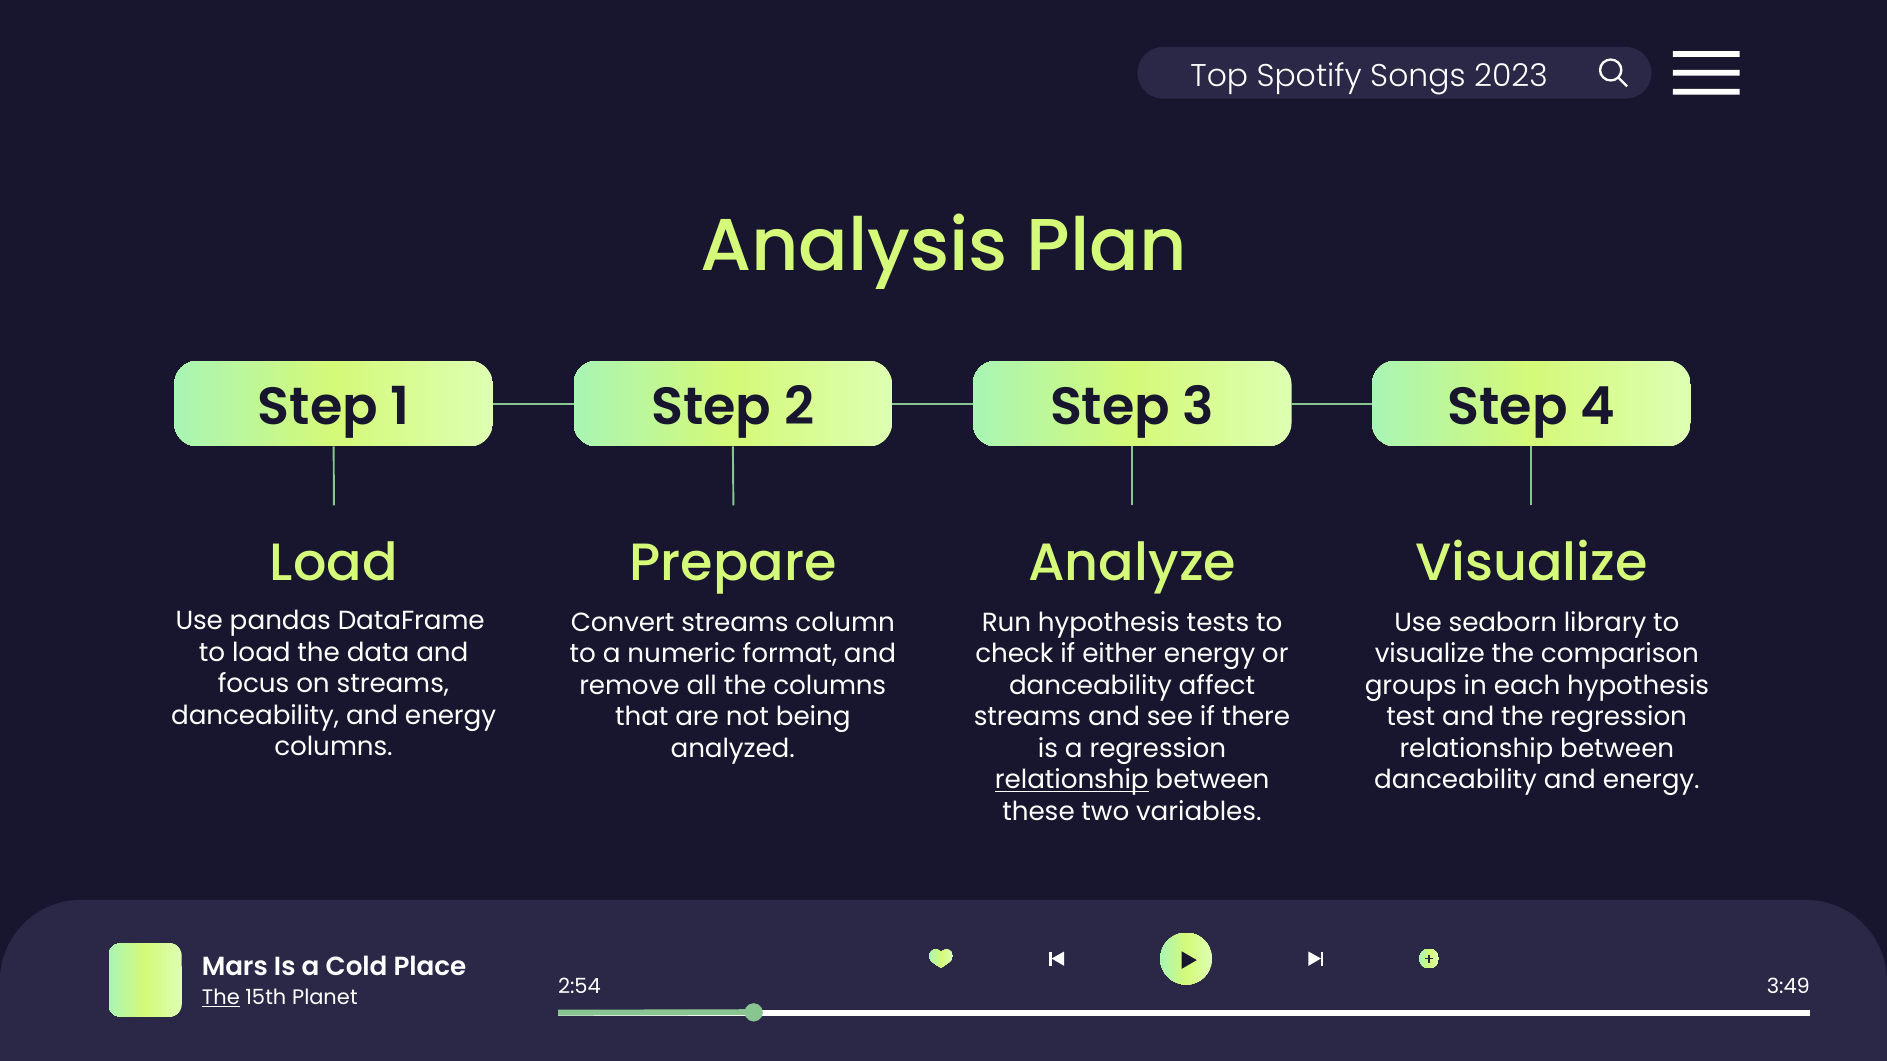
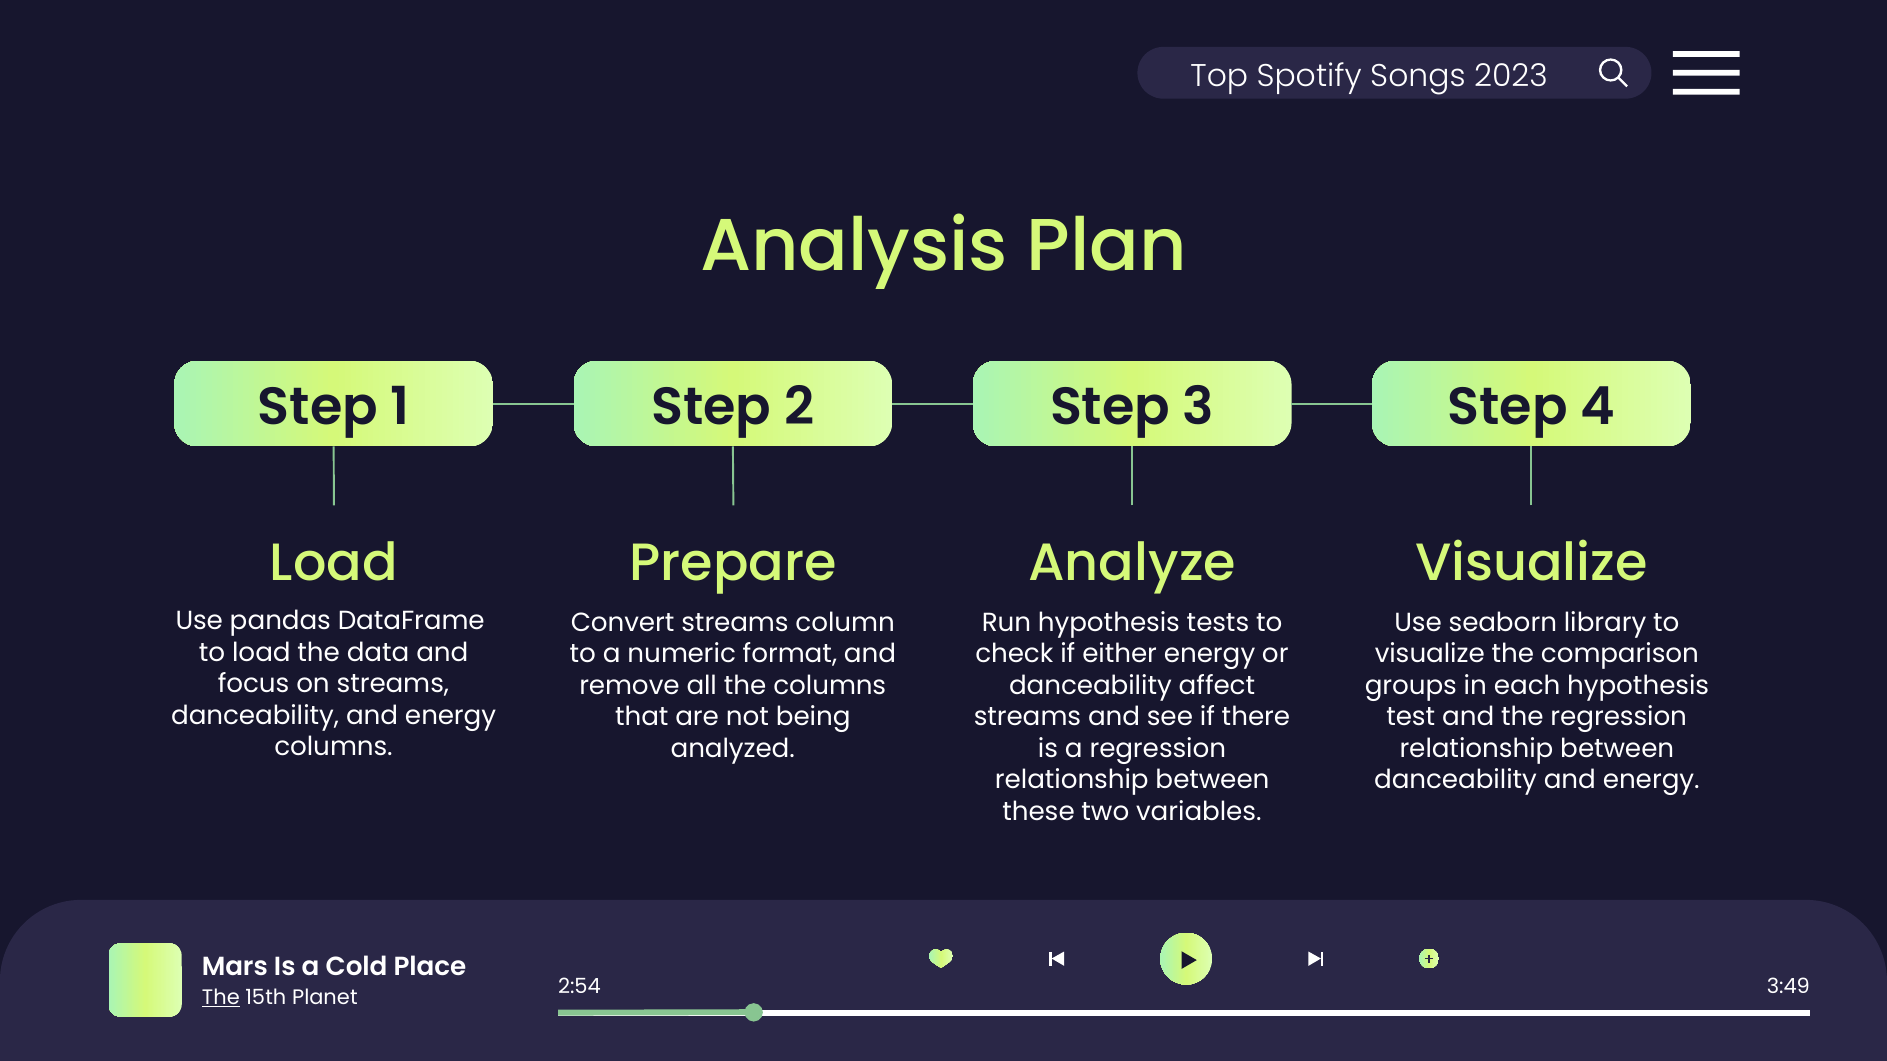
relationship underline: present -> none (1072, 780)
